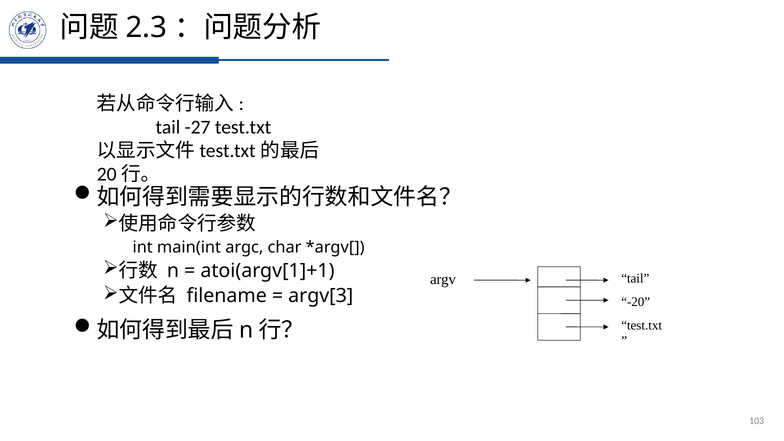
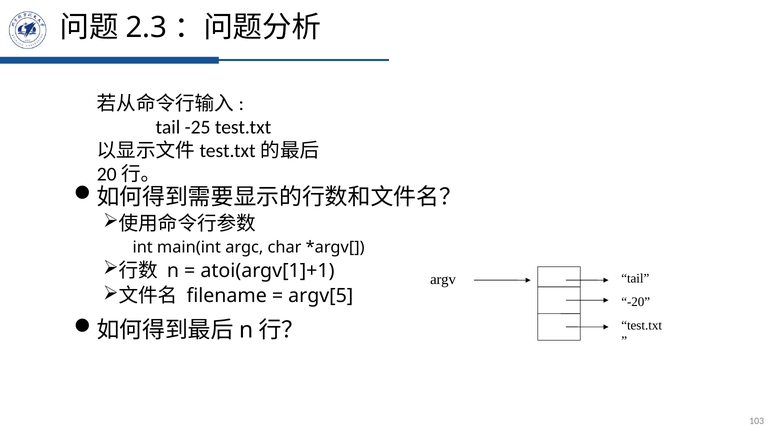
-27: -27 -> -25 (198, 127)
argv[3: argv[3 -> argv[5 (321, 296)
